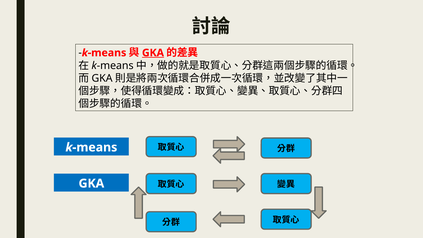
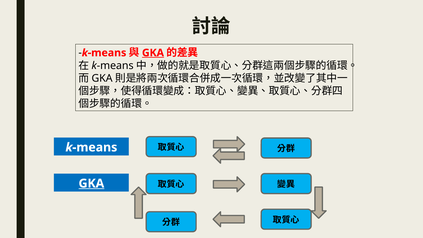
GKA underline: none -> present (91, 183)
